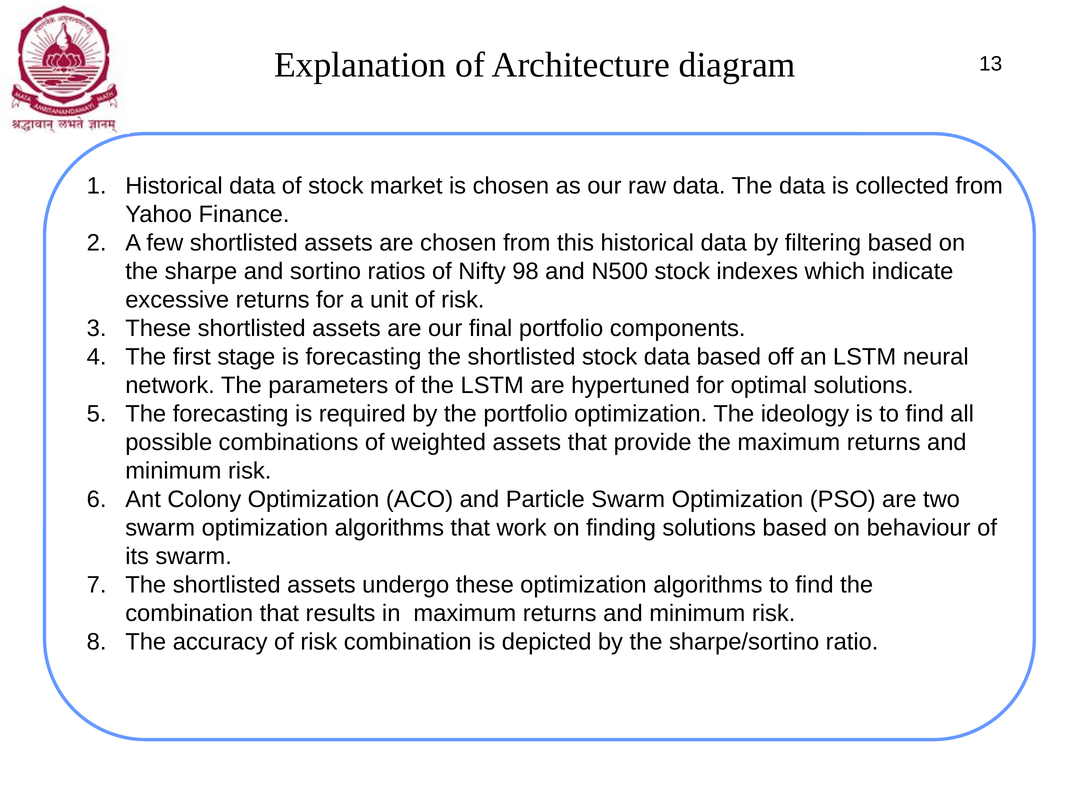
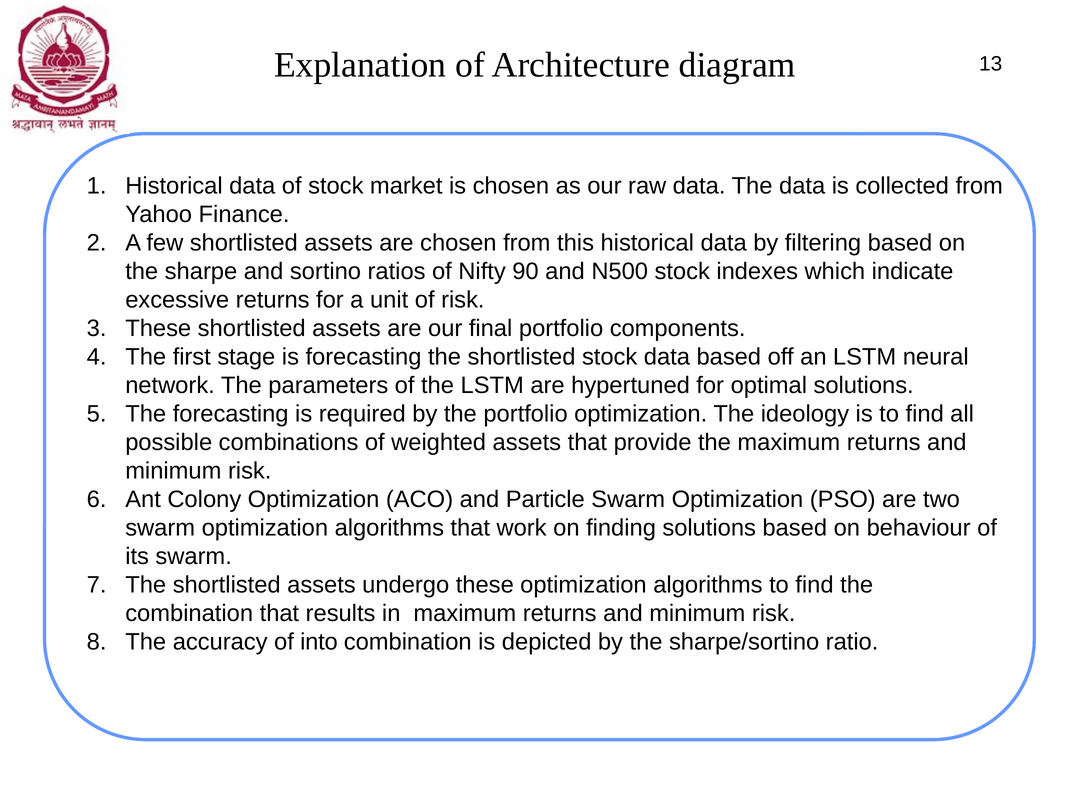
98: 98 -> 90 (525, 271)
accuracy of risk: risk -> into (319, 642)
